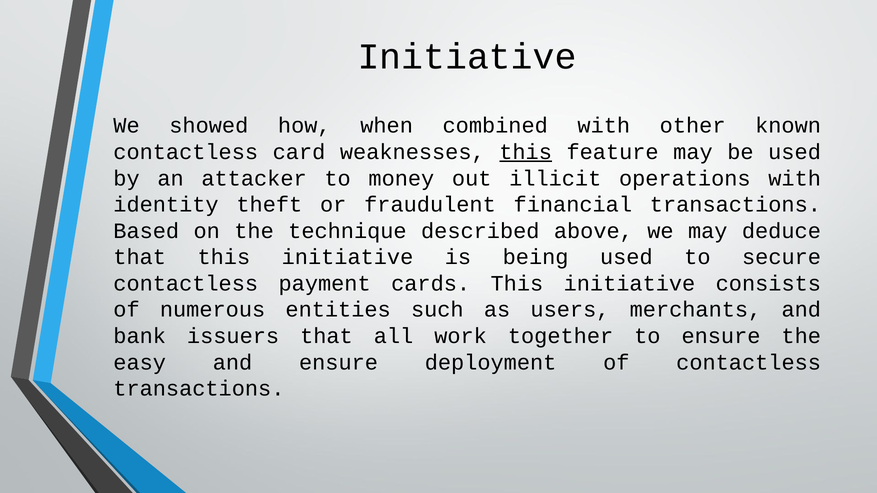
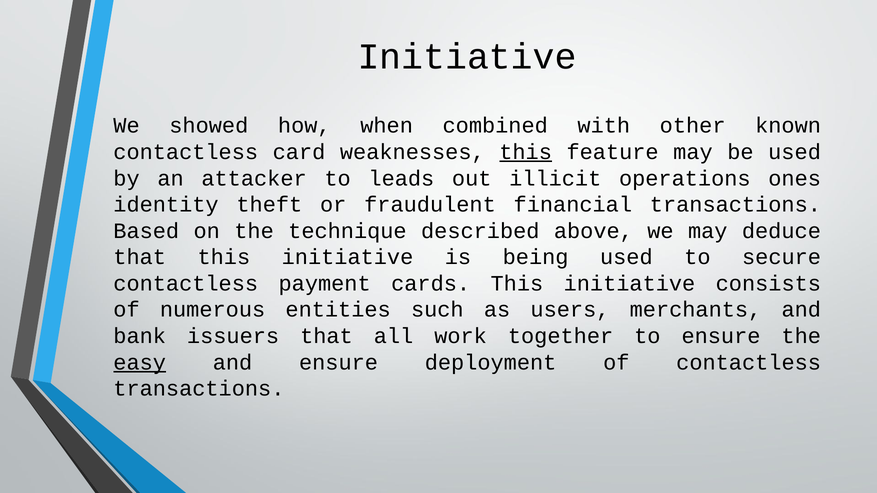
money: money -> leads (401, 178)
operations with: with -> ones (795, 178)
easy underline: none -> present (140, 363)
